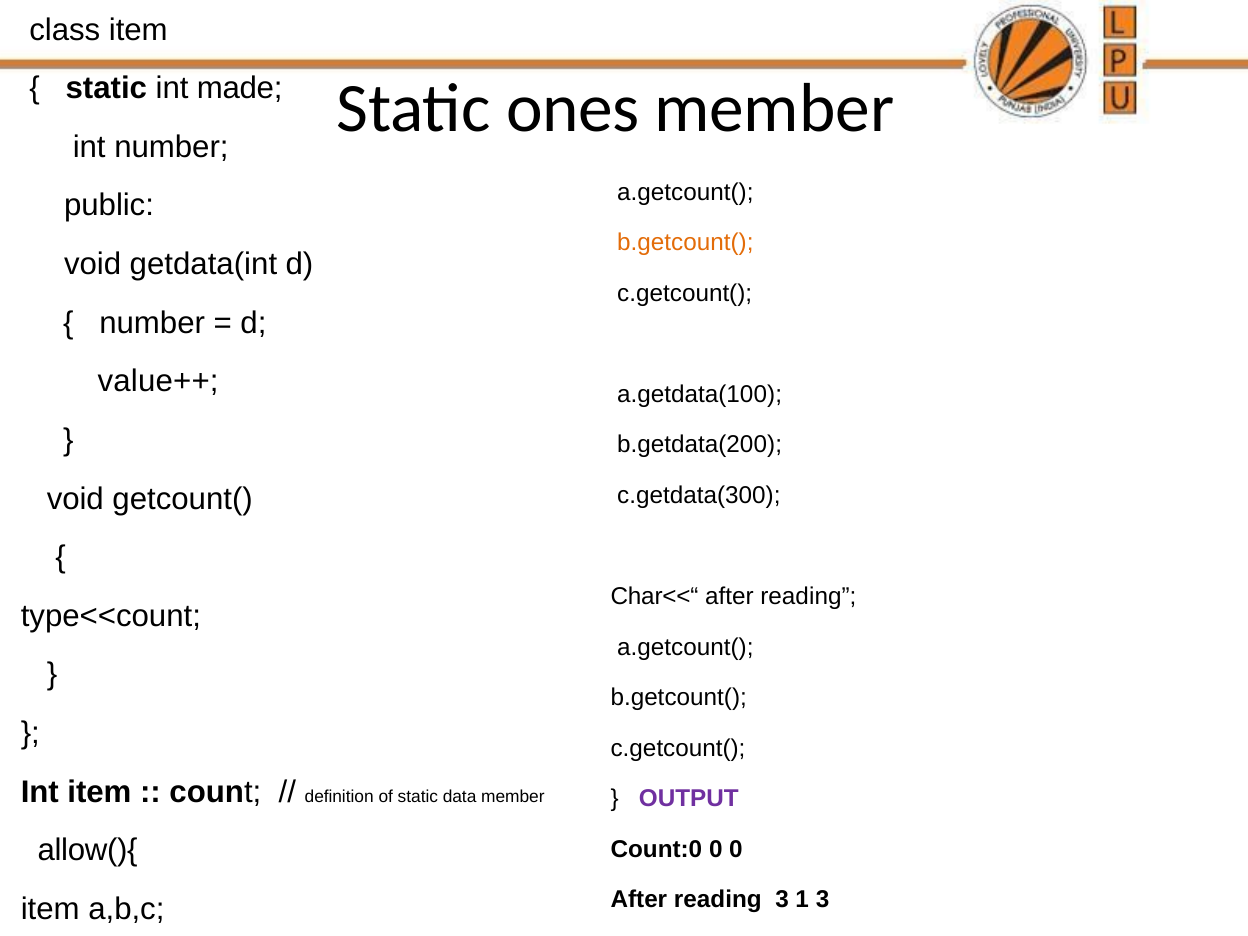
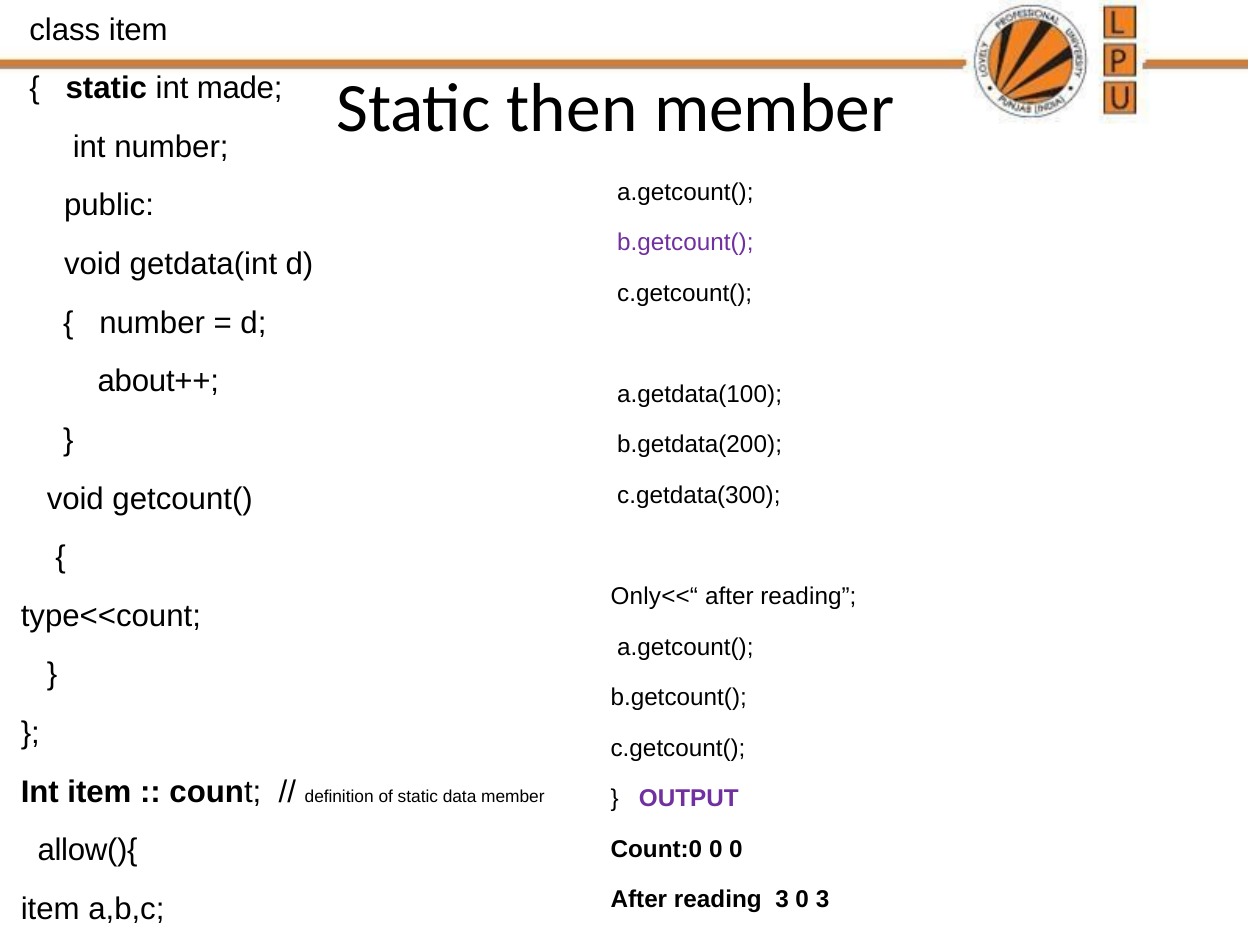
ones: ones -> then (572, 108)
b.getcount( colour: orange -> purple (685, 243)
value++: value++ -> about++ (158, 381)
Char<<“: Char<<“ -> Only<<“ (654, 597)
3 1: 1 -> 0 (802, 900)
